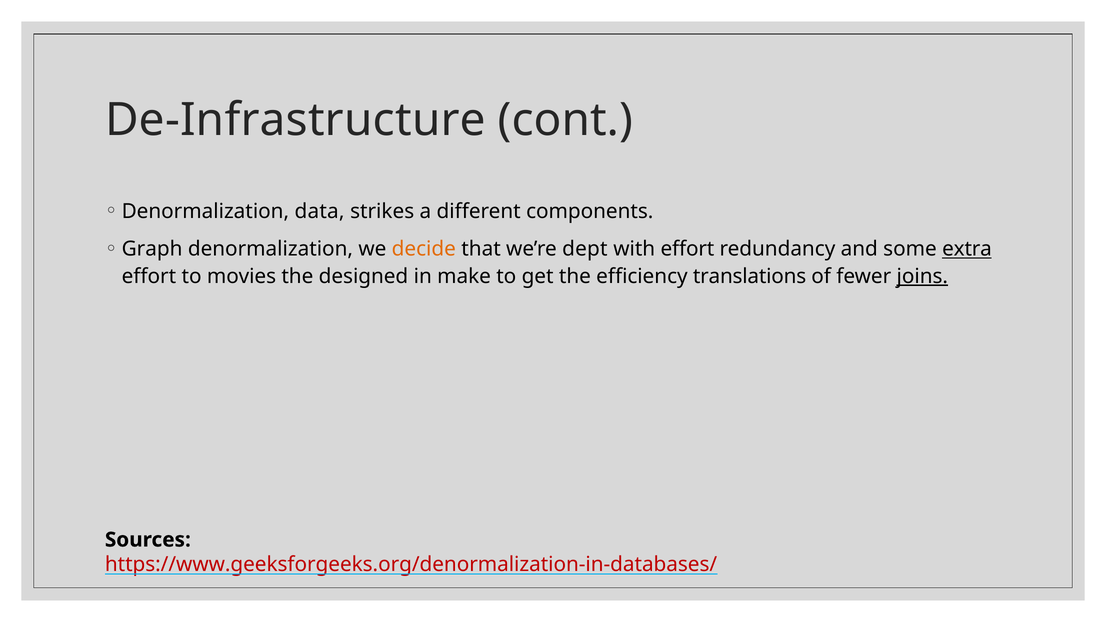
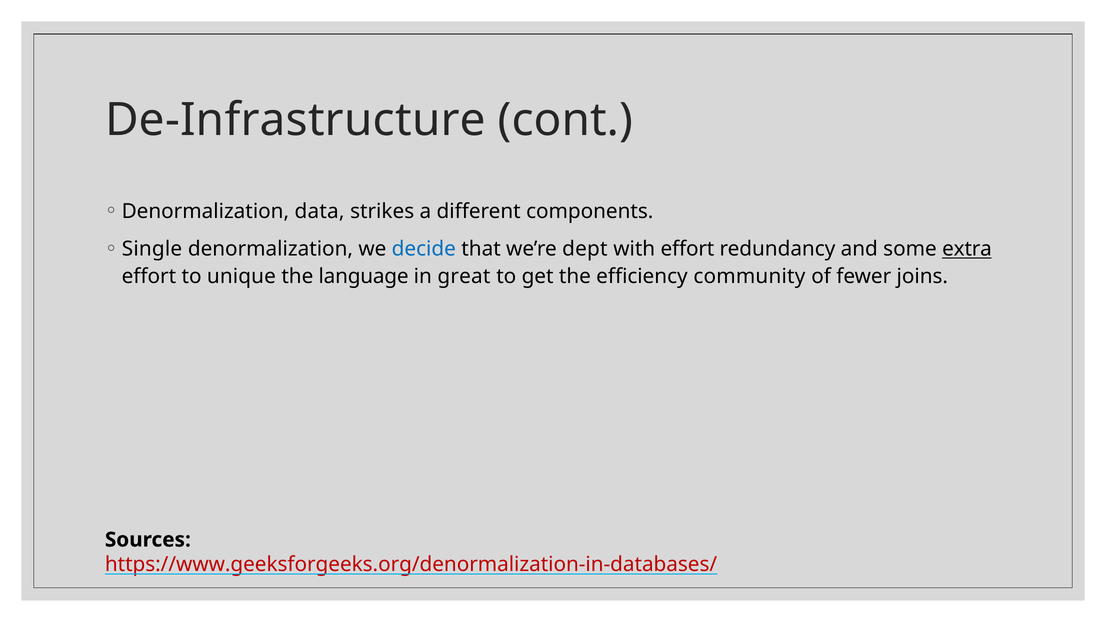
Graph: Graph -> Single (152, 249)
decide colour: orange -> blue (424, 249)
movies: movies -> unique (241, 276)
designed: designed -> language (364, 276)
make: make -> great (464, 276)
translations: translations -> community (749, 276)
joins underline: present -> none (922, 276)
